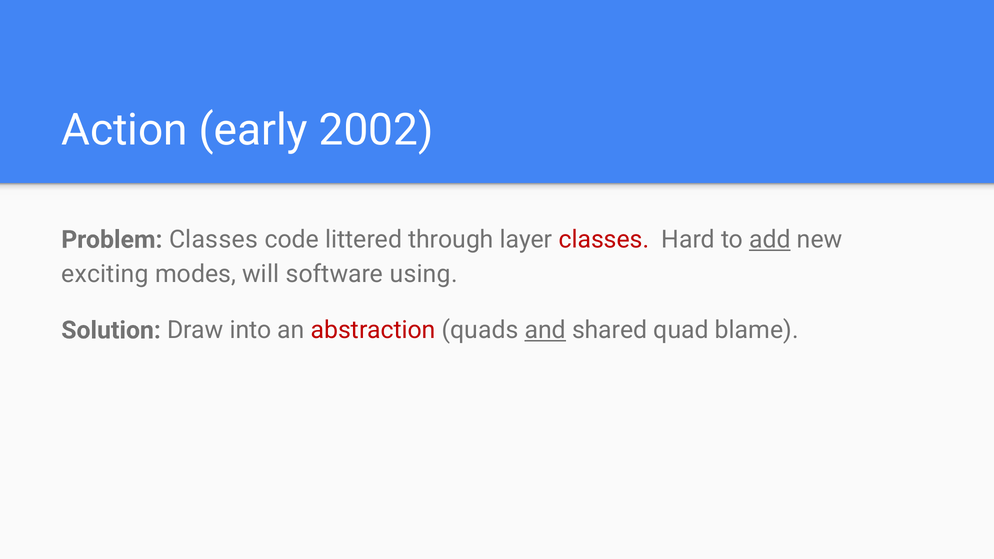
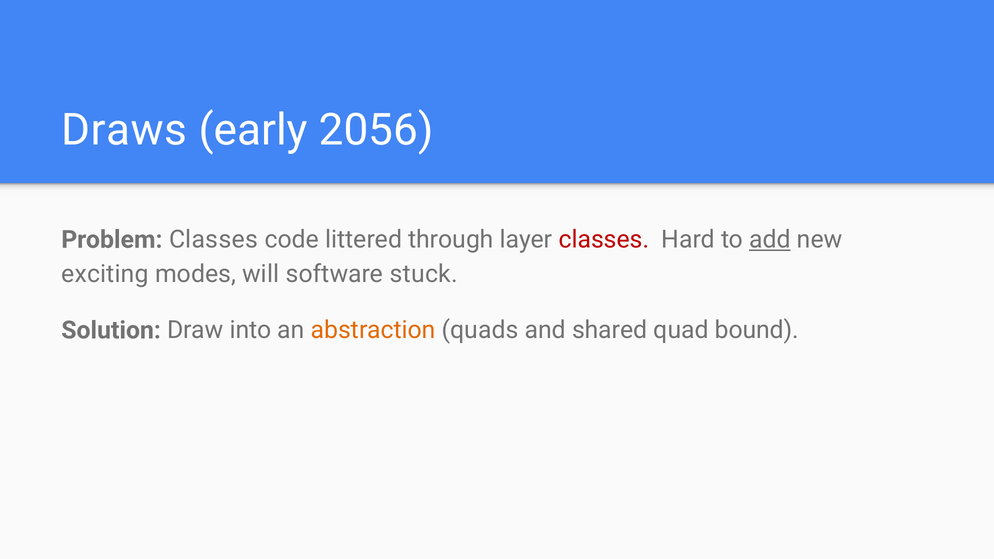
Action: Action -> Draws (124, 130)
2002: 2002 -> 2056 (376, 130)
using: using -> stuck (424, 274)
abstraction colour: red -> orange (373, 330)
and underline: present -> none (545, 330)
blame: blame -> bound (757, 330)
